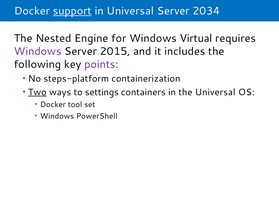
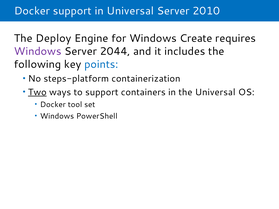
support underline: present -> none (72, 11)
2034: 2034 -> 2010 (206, 11)
Nested: Nested -> Deploy (53, 38)
Virtual: Virtual -> Create (196, 38)
2015: 2015 -> 2044 (115, 51)
points colour: purple -> blue (101, 64)
to settings: settings -> support (102, 92)
